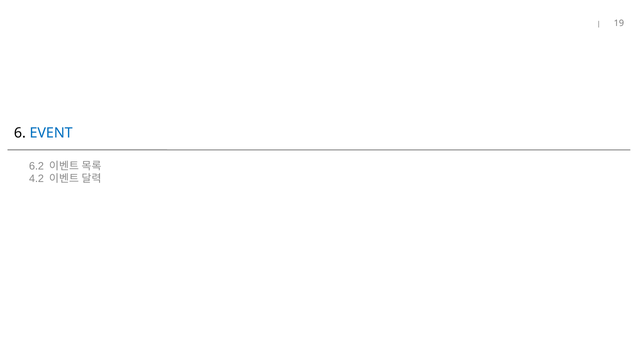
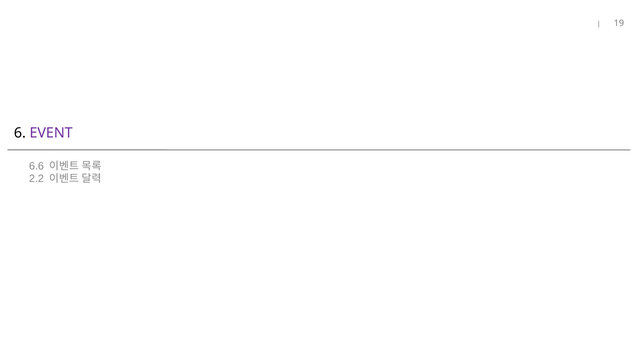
EVENT colour: blue -> purple (51, 133)
6.2: 6.2 -> 6.6 (37, 166)
4.2: 4.2 -> 2.2 (37, 179)
